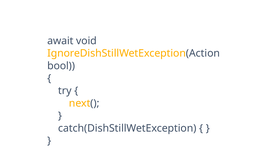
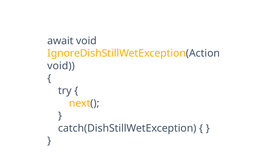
bool: bool -> void (61, 66)
